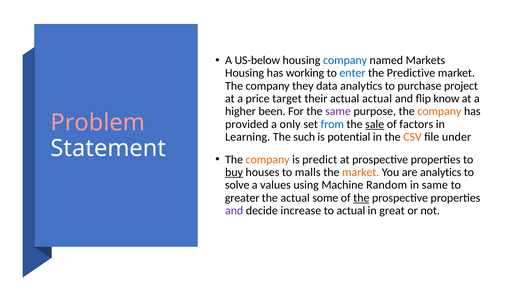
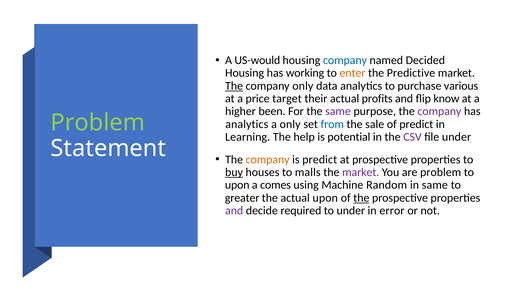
US-below: US-below -> US-would (257, 60)
Markets: Markets -> Decided (425, 60)
enter colour: blue -> orange (353, 73)
The underline: none -> present (234, 86)
company they: they -> only (303, 86)
project: project -> various (461, 86)
actual actual: actual -> profits (377, 99)
company colour: orange -> purple (439, 112)
Problem colour: pink -> light green (98, 123)
provided: provided -> analytics (247, 124)
sale underline: present -> none (375, 124)
of factors: factors -> predict (416, 124)
such: such -> help (304, 137)
CSV colour: orange -> purple (412, 137)
market colour: orange -> purple (361, 172)
are analytics: analytics -> problem (441, 172)
solve: solve -> upon (237, 185)
values: values -> comes (276, 185)
actual some: some -> upon (325, 198)
increase: increase -> required (301, 211)
to actual: actual -> under (351, 211)
great: great -> error (392, 211)
